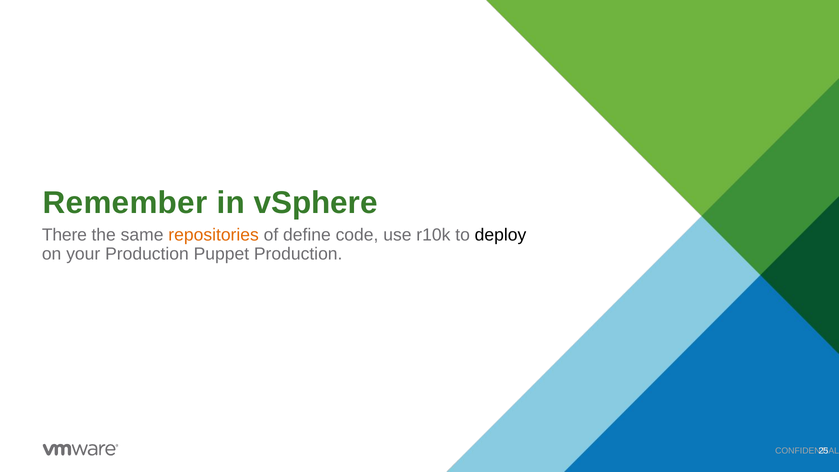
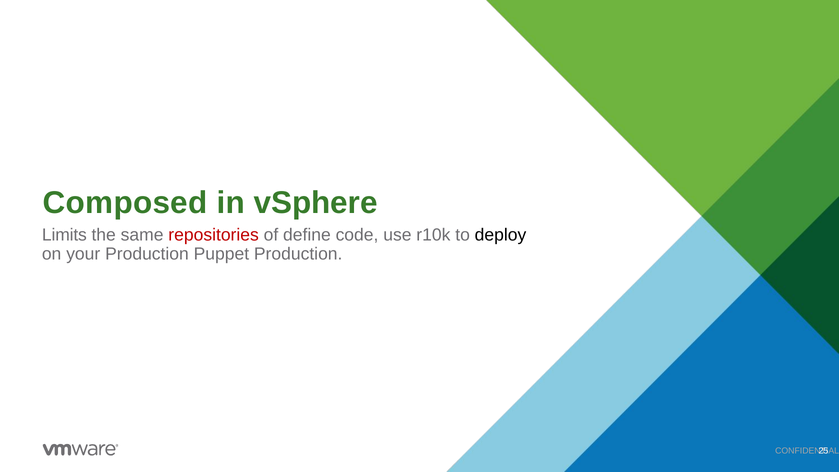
Remember: Remember -> Composed (125, 203)
There: There -> Limits (64, 235)
repositories colour: orange -> red (214, 235)
